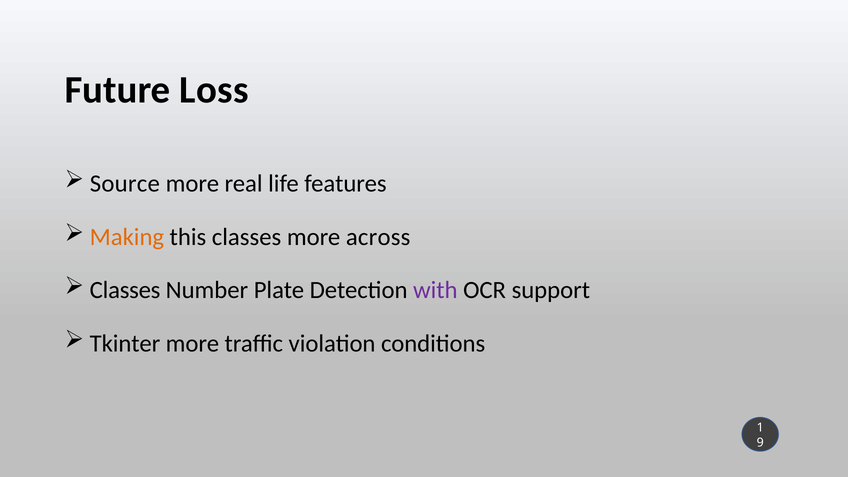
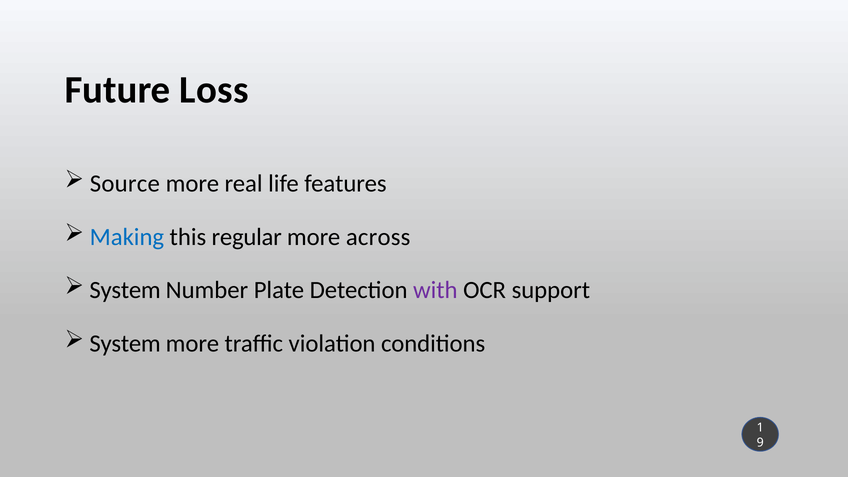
Making colour: orange -> blue (127, 237)
this classes: classes -> regular (247, 237)
Classes: Classes -> System (125, 290)
Tkinter: Tkinter -> System (125, 344)
